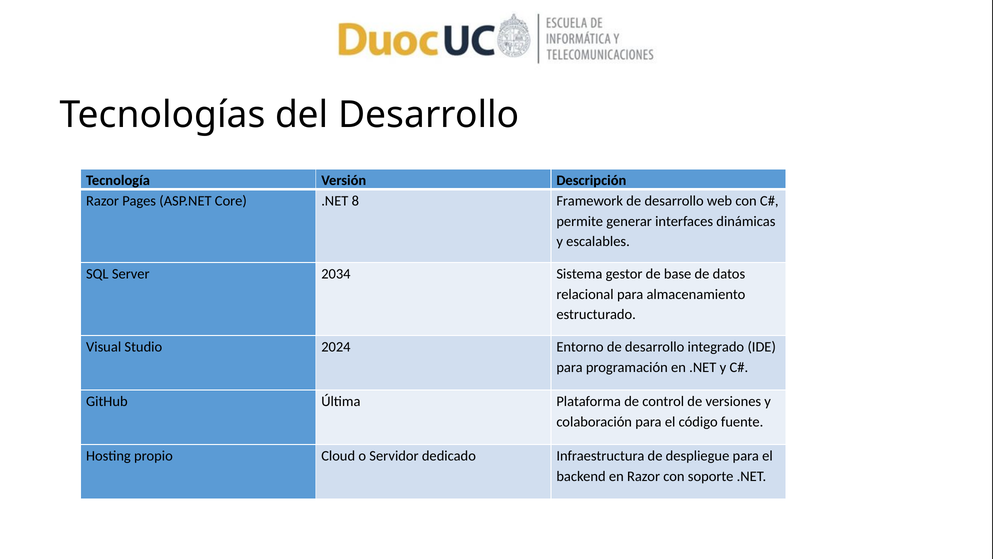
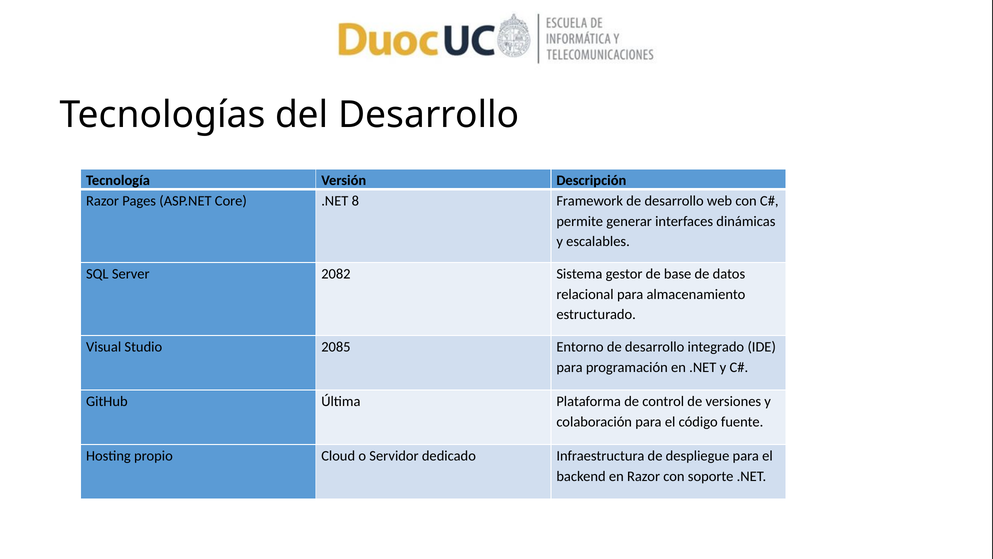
2034: 2034 -> 2082 (336, 274)
2024: 2024 -> 2085 (336, 347)
